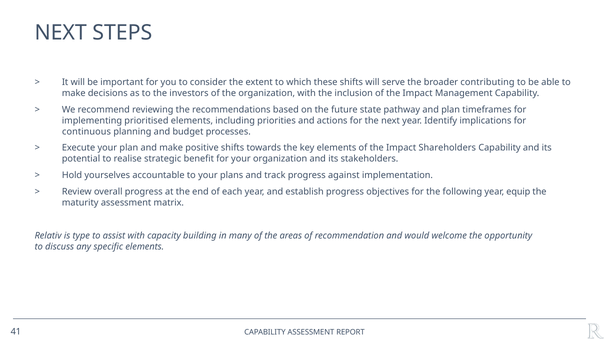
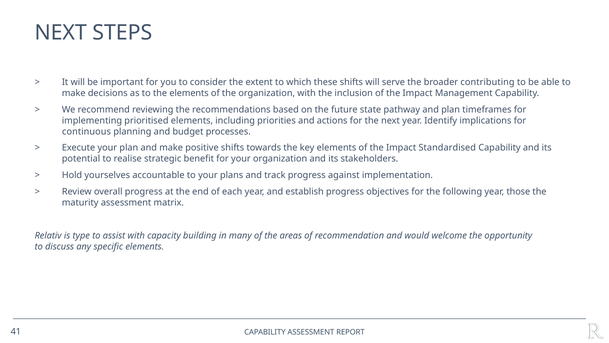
the investors: investors -> elements (189, 93)
Shareholders: Shareholders -> Standardised (447, 148)
equip: equip -> those (518, 192)
